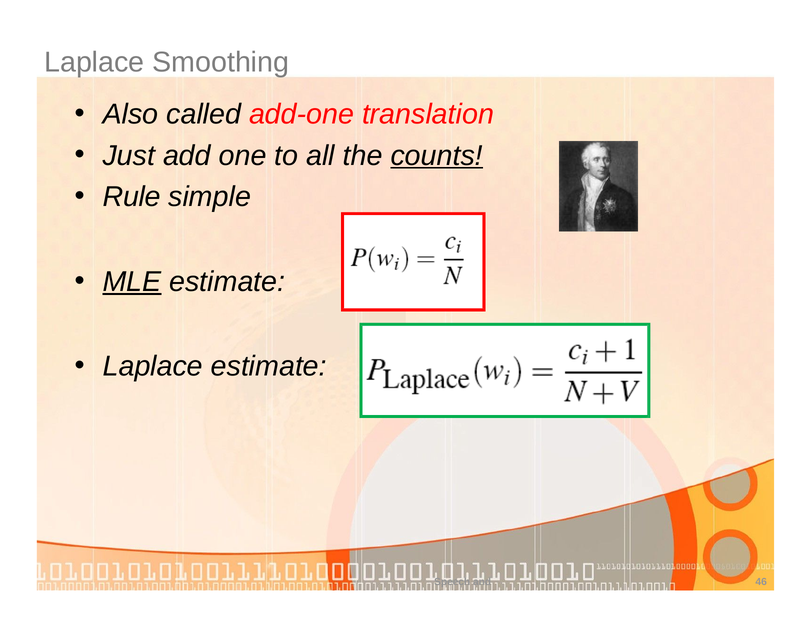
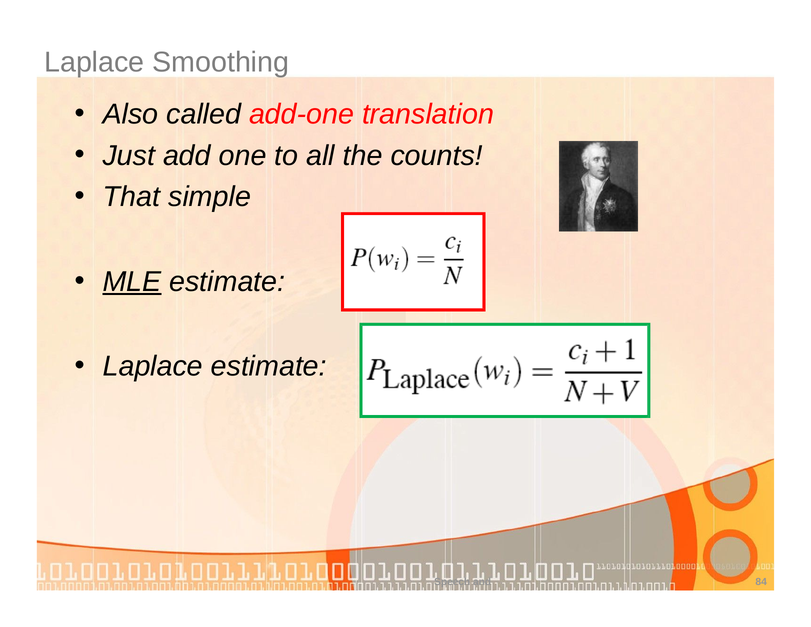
counts underline: present -> none (437, 155)
Rule: Rule -> That (132, 197)
46: 46 -> 84 (761, 582)
